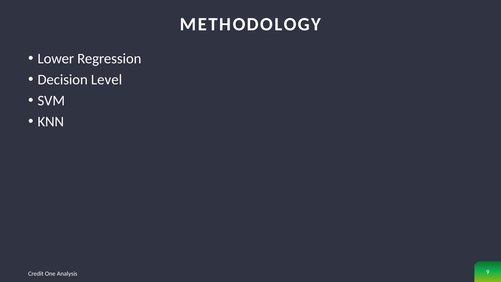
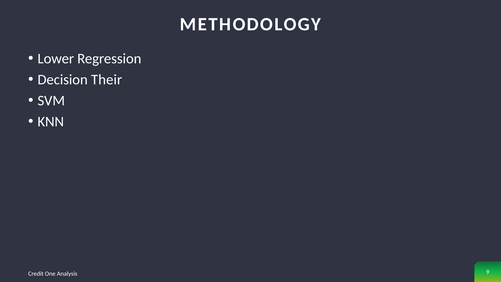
Level: Level -> Their (107, 80)
